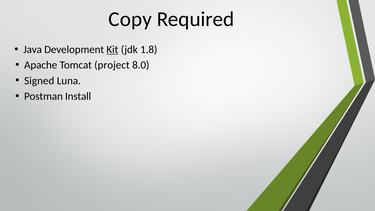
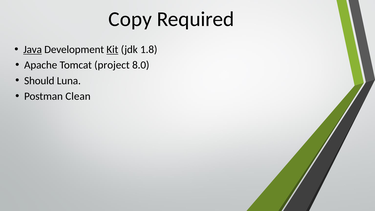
Java underline: none -> present (33, 50)
Signed: Signed -> Should (39, 81)
Install: Install -> Clean (78, 96)
